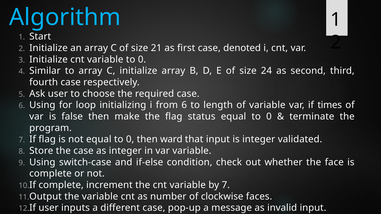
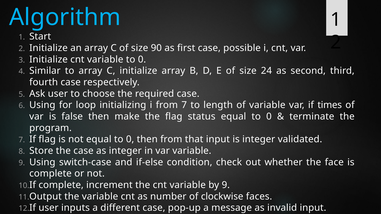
21: 21 -> 90 (156, 48)
denoted: denoted -> possible (242, 48)
from 6: 6 -> 7 (184, 105)
then ward: ward -> from (171, 140)
by 7: 7 -> 9 (226, 185)
